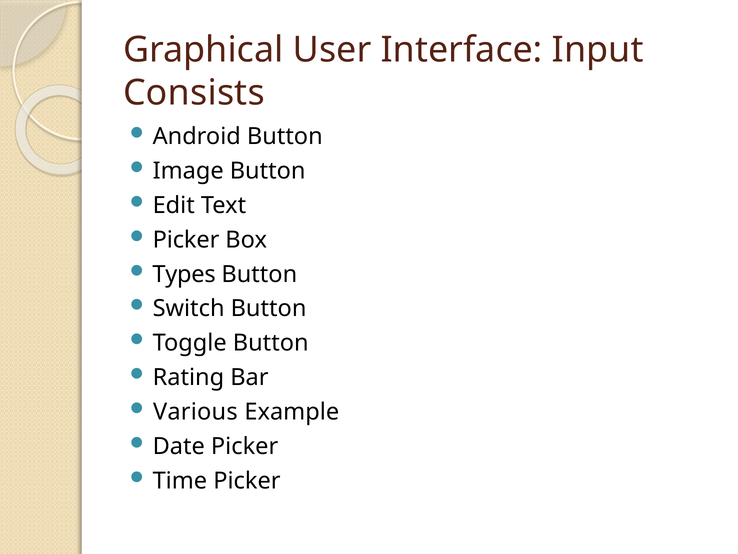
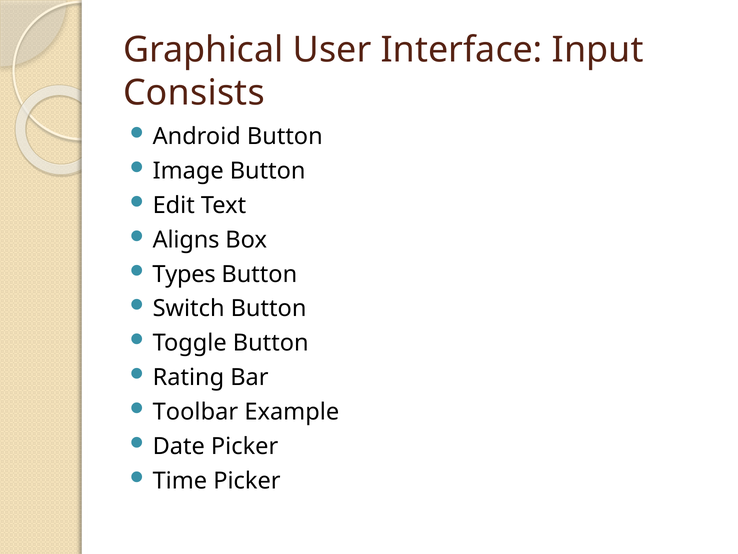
Picker: Picker -> Aligns (186, 240)
Various: Various -> Toolbar (195, 412)
